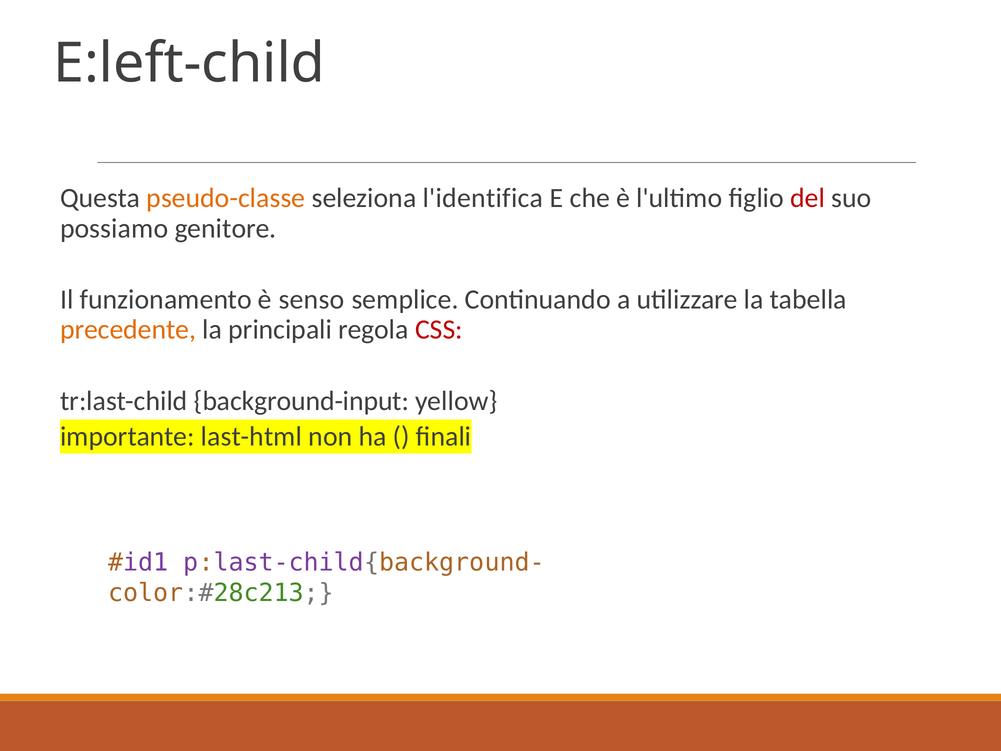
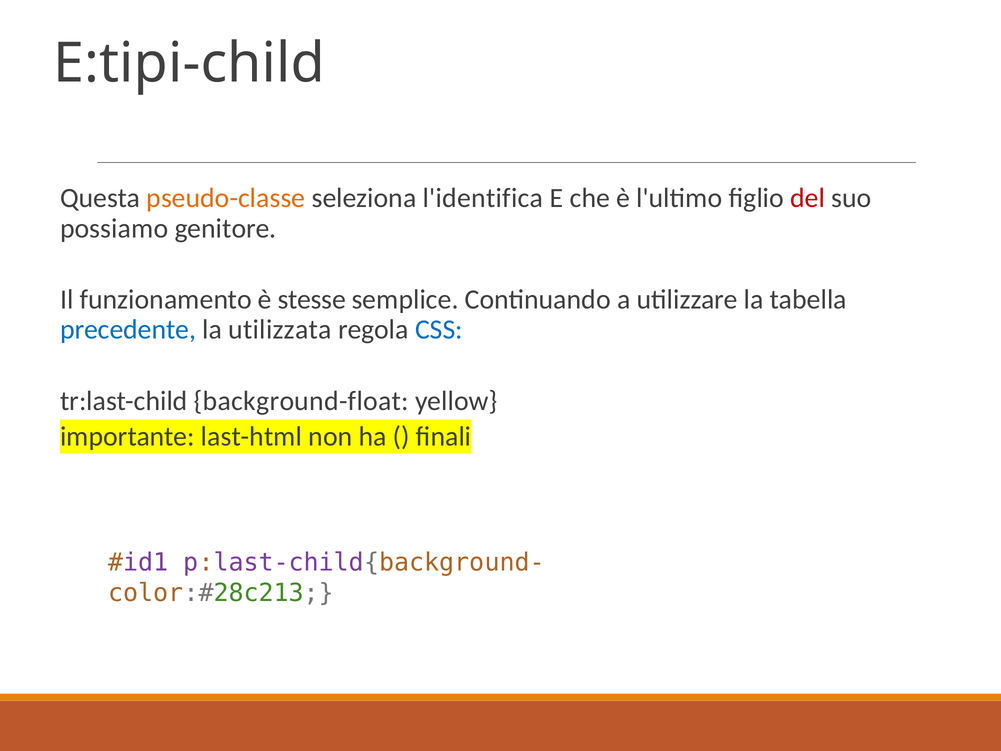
E:left-child: E:left-child -> E:tipi-child (189, 63)
senso: senso -> stesse (312, 300)
precedente colour: orange -> blue (128, 330)
principali: principali -> utilizzata (280, 330)
CSS colour: red -> blue (439, 330)
background-input: background-input -> background-float (301, 401)
